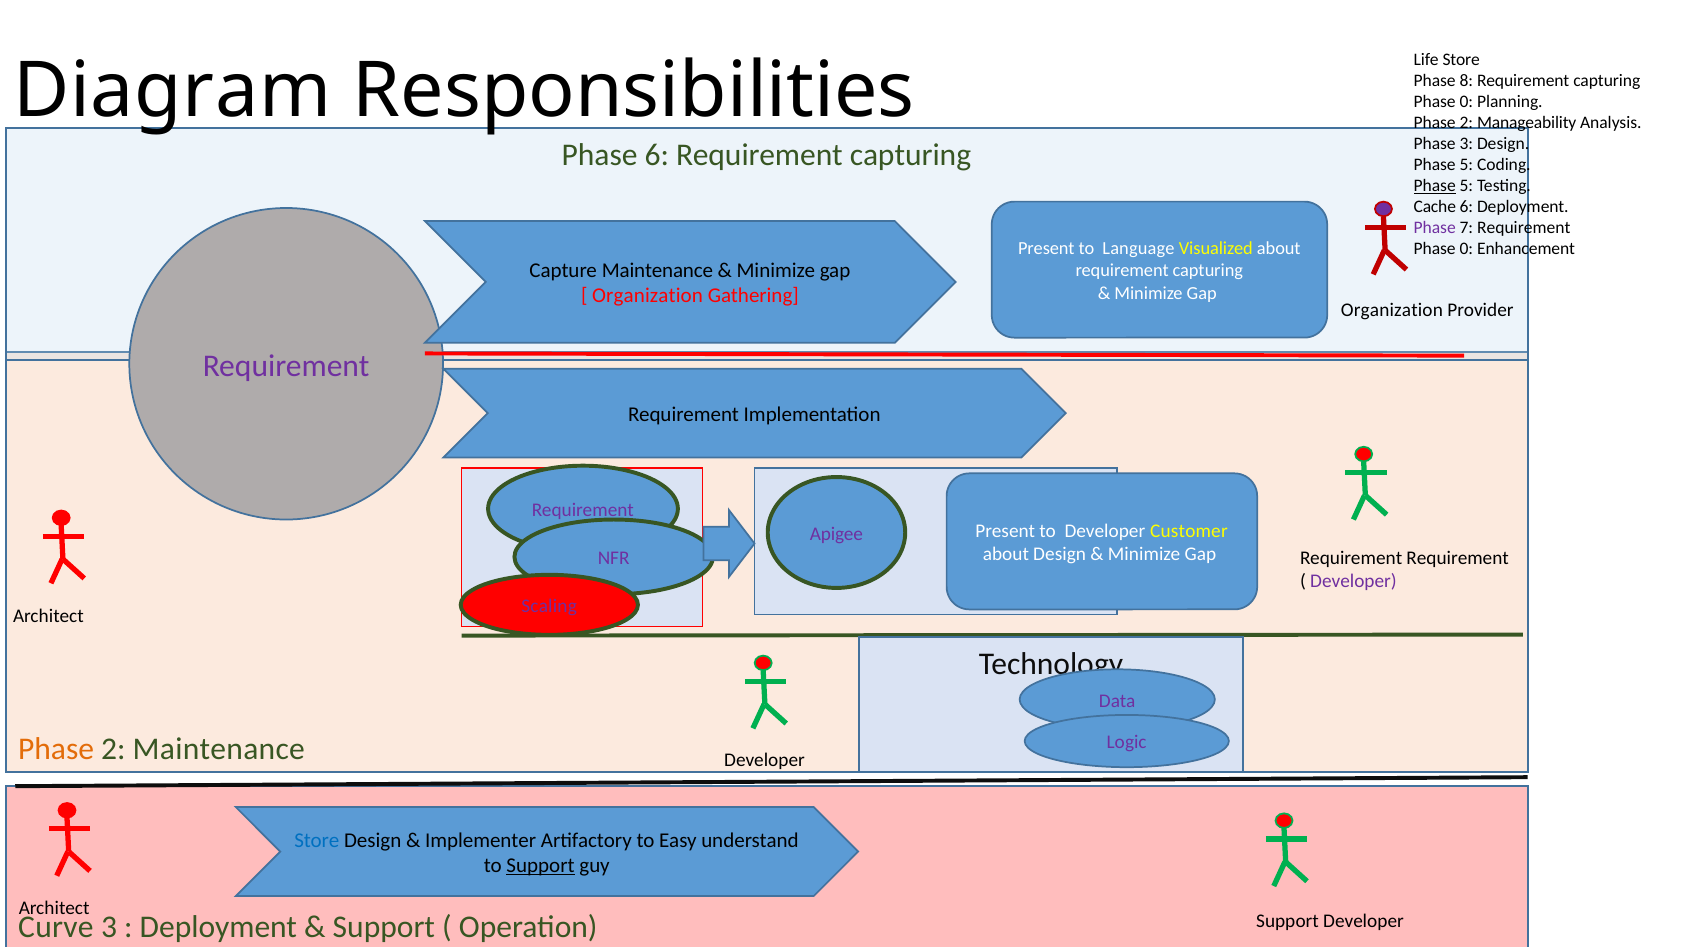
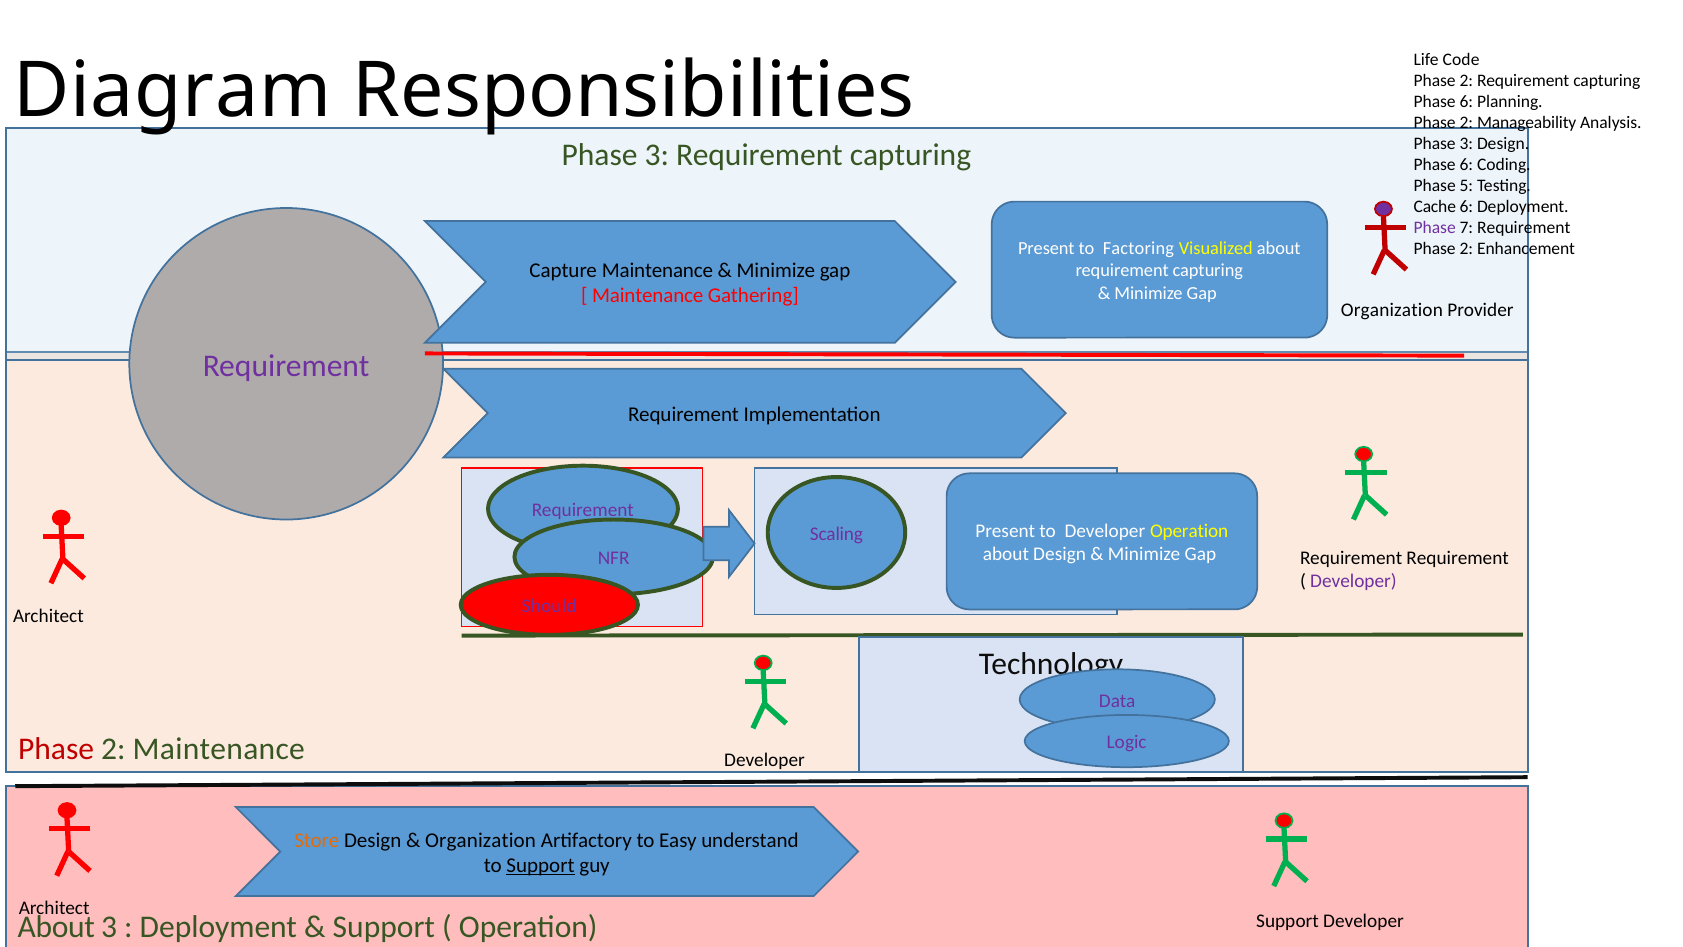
Life Store: Store -> Code (1461, 59)
8: 8 -> 2 (1466, 80)
0: 0 -> 6 (1466, 102)
6: 6 -> 3 (657, 155)
5: 5 -> 6 (1466, 165)
Phase underline: present -> none (1435, 186)
Language: Language -> Factoring (1138, 249)
0: 0 -> 2 (1466, 249)
Organization: Organization -> Maintenance (648, 296)
Apigee: Apigee -> Scaling (836, 534)
Developer Customer: Customer -> Operation (1189, 531)
Scaling: Scaling -> Should (549, 606)
Phase colour: orange -> red (56, 749)
Store colour: blue -> orange (317, 840)
Implementer: Implementer -> Organization (481, 840)
Curve: Curve -> About (56, 927)
